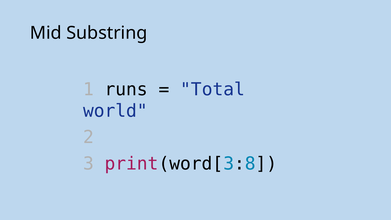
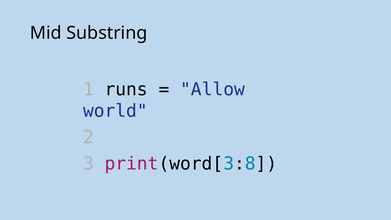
Total: Total -> Allow (213, 89)
